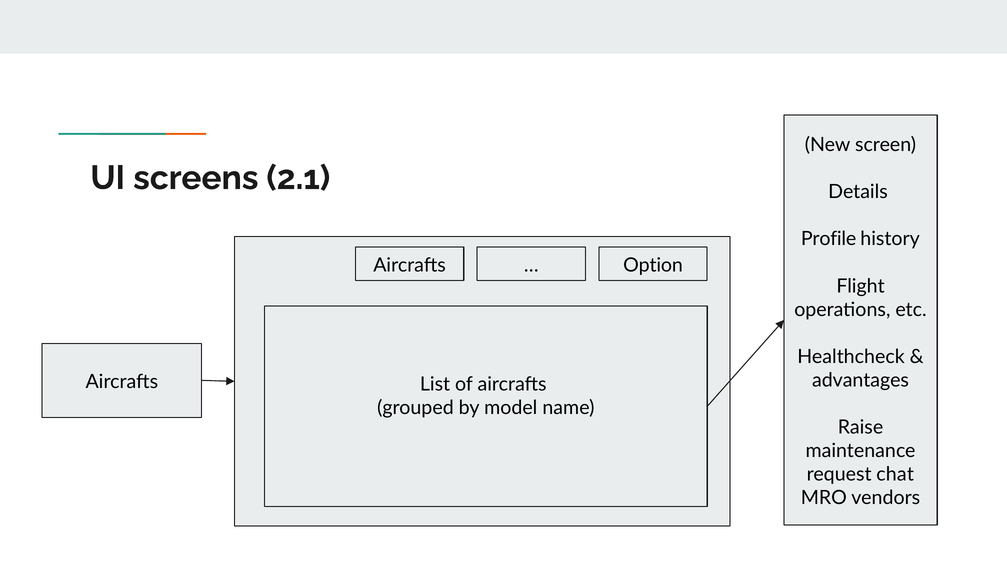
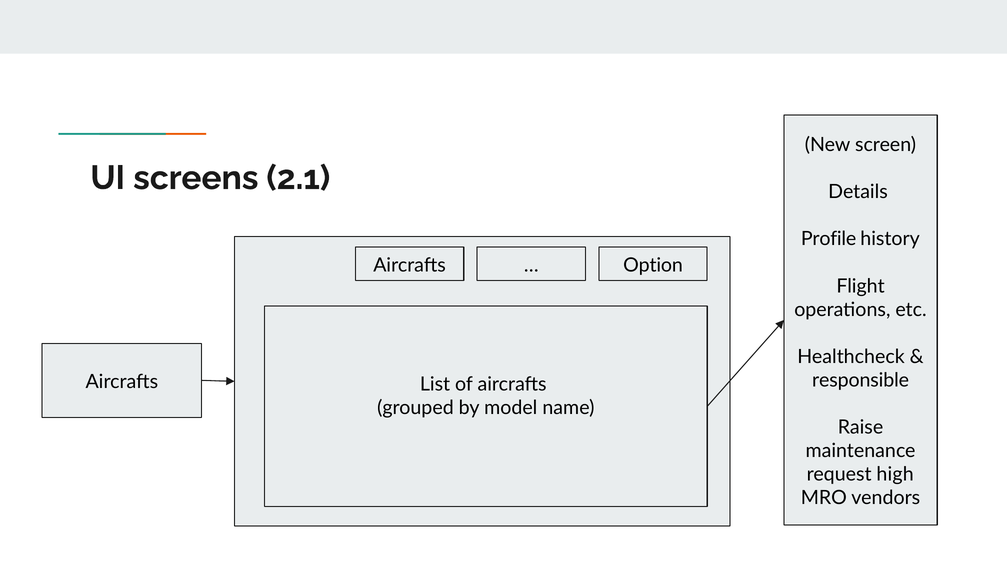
advantages: advantages -> responsible (861, 380)
chat: chat -> high (895, 474)
